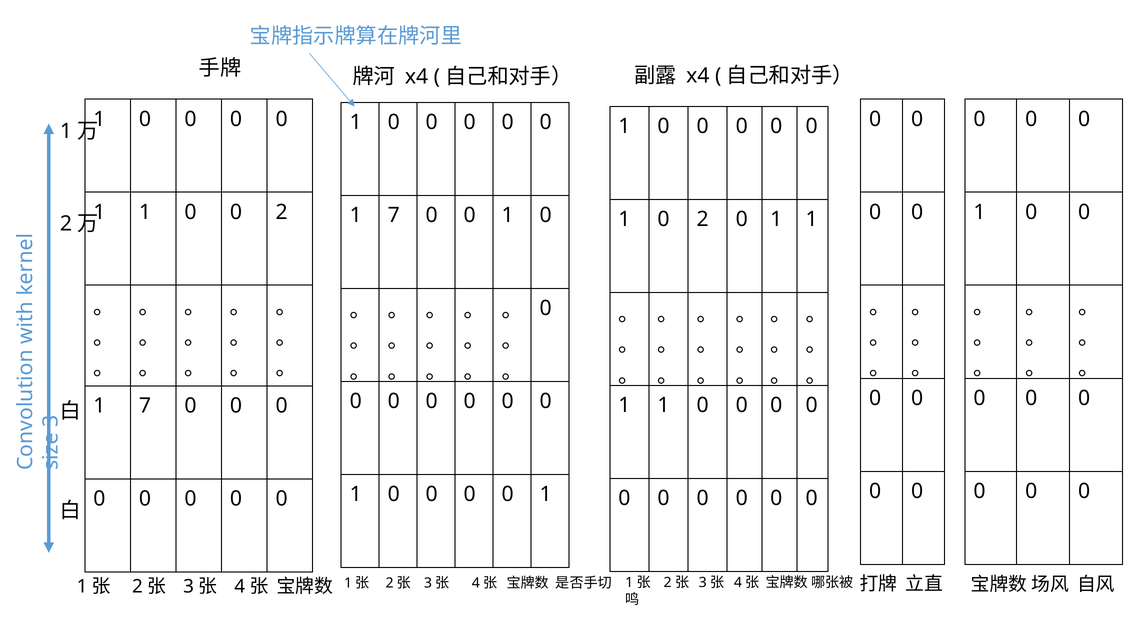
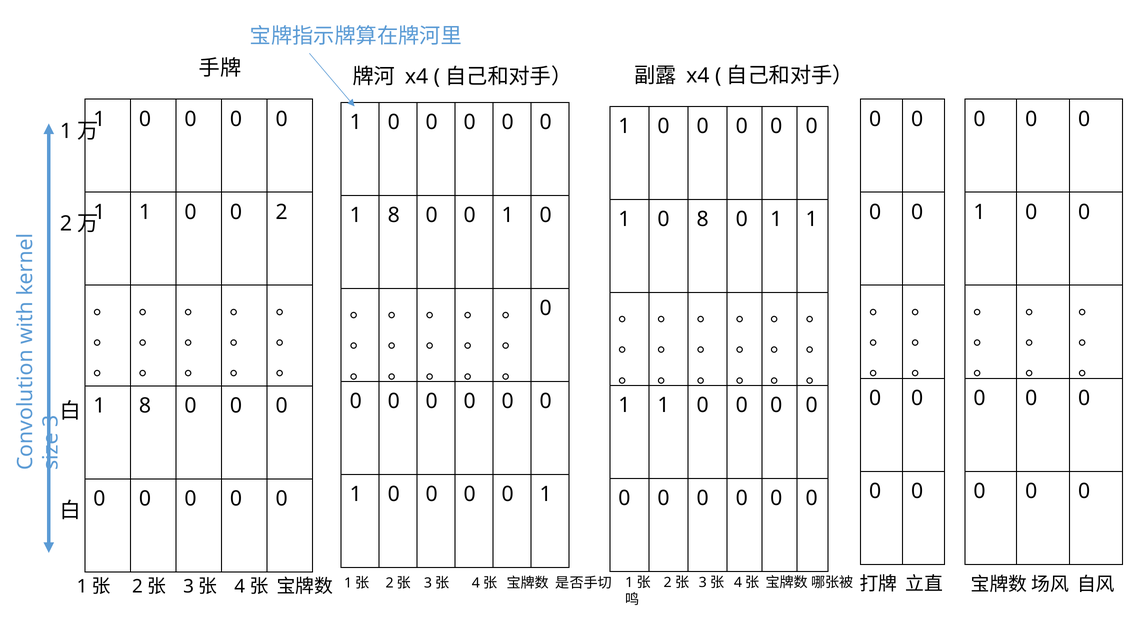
7: 7 -> 8 (394, 215)
1 0 2: 2 -> 8 (703, 219)
7: 7 -> 8 (145, 405)
